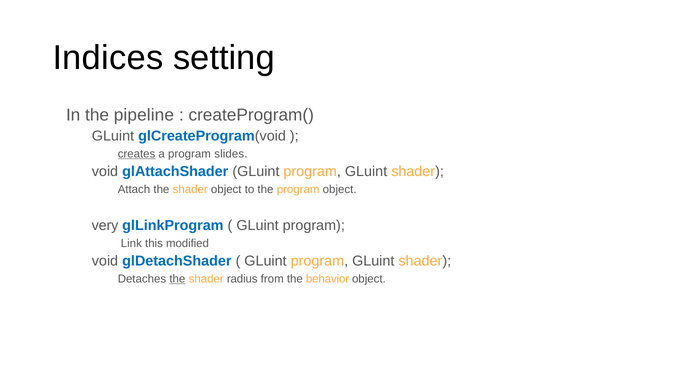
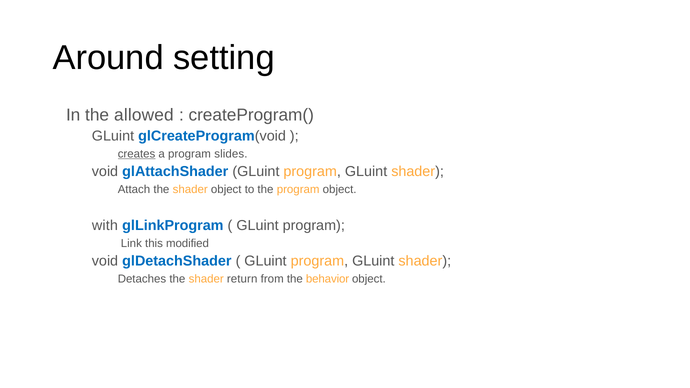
Indices: Indices -> Around (108, 58)
pipeline: pipeline -> allowed (144, 115)
very: very -> with (105, 226)
the underline: present -> none (177, 279)
radius: radius -> return (242, 279)
